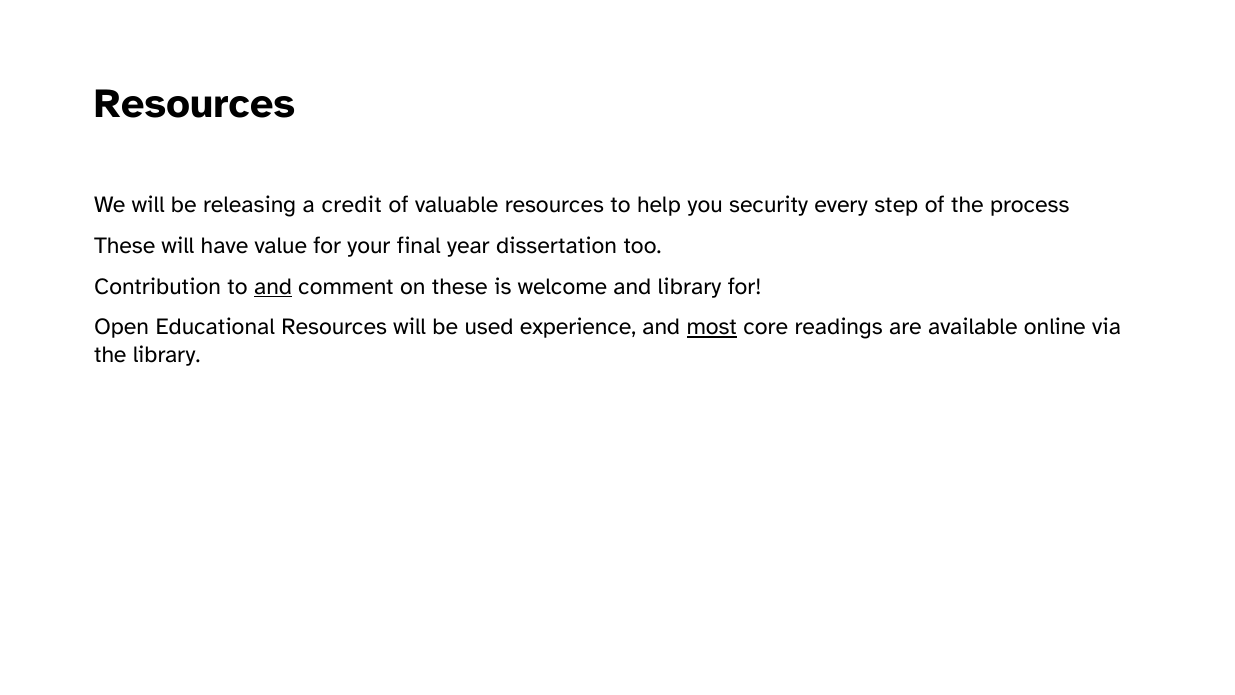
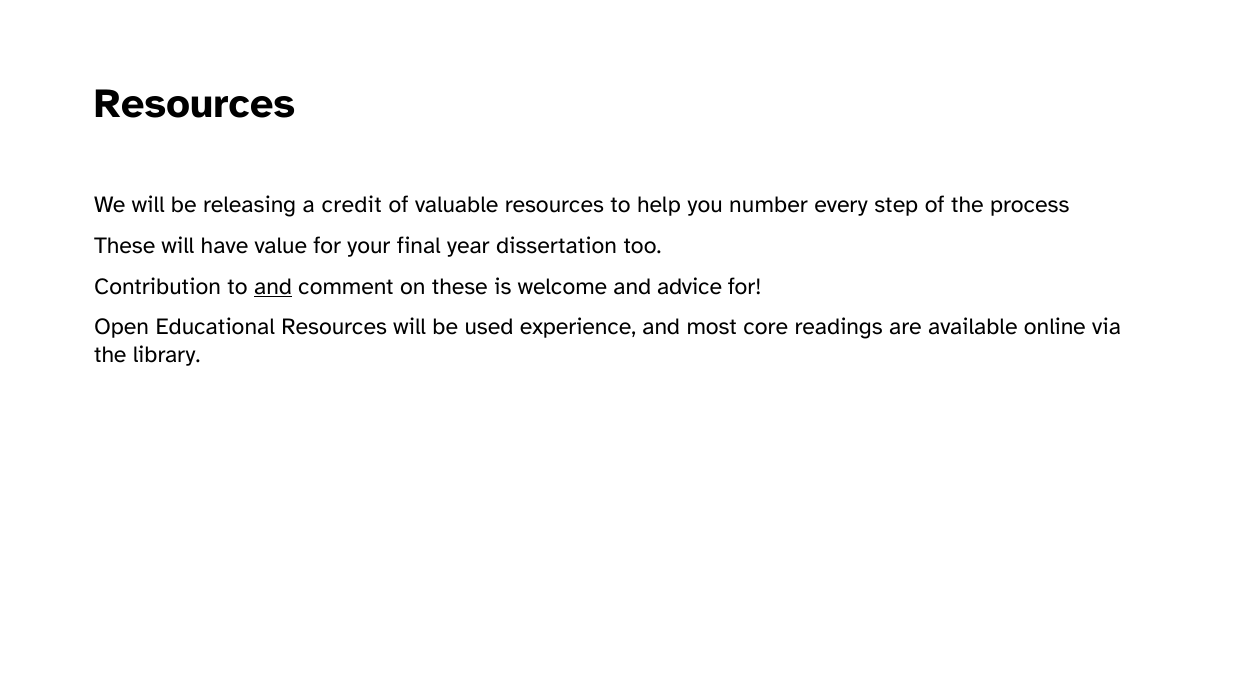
security: security -> number (769, 205)
and library: library -> advice (690, 286)
most underline: present -> none (712, 327)
